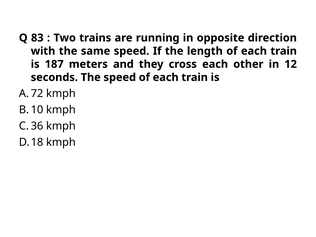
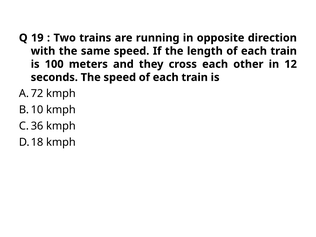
83: 83 -> 19 (37, 38)
187: 187 -> 100 (54, 64)
